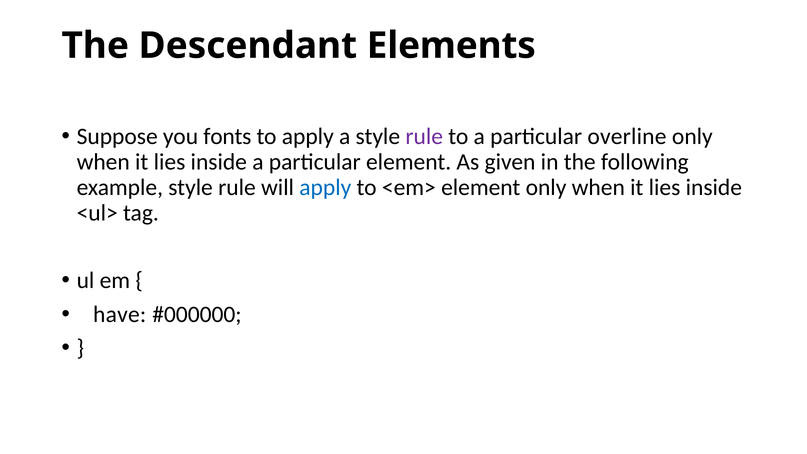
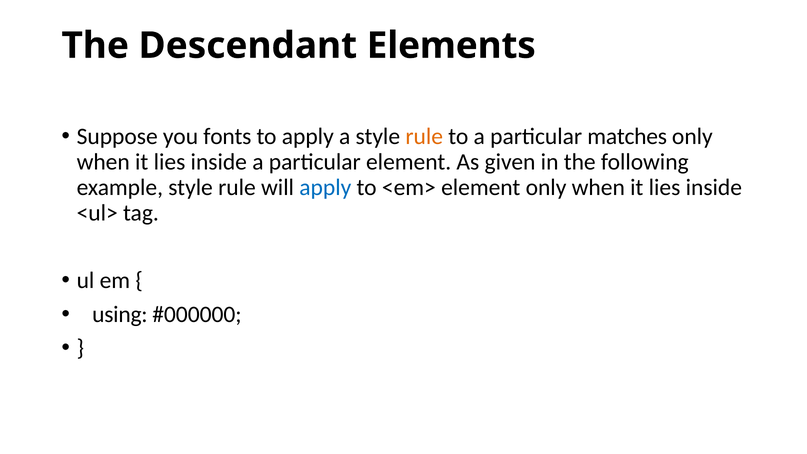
rule colour: purple -> orange (424, 136)
overline: overline -> matches (627, 136)
have: have -> using (120, 314)
